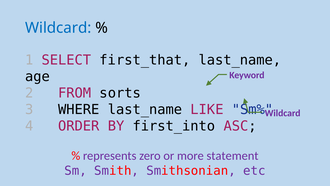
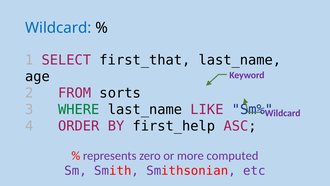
WHERE colour: black -> green (79, 109)
first_into: first_into -> first_help (174, 126)
statement: statement -> computed (232, 156)
